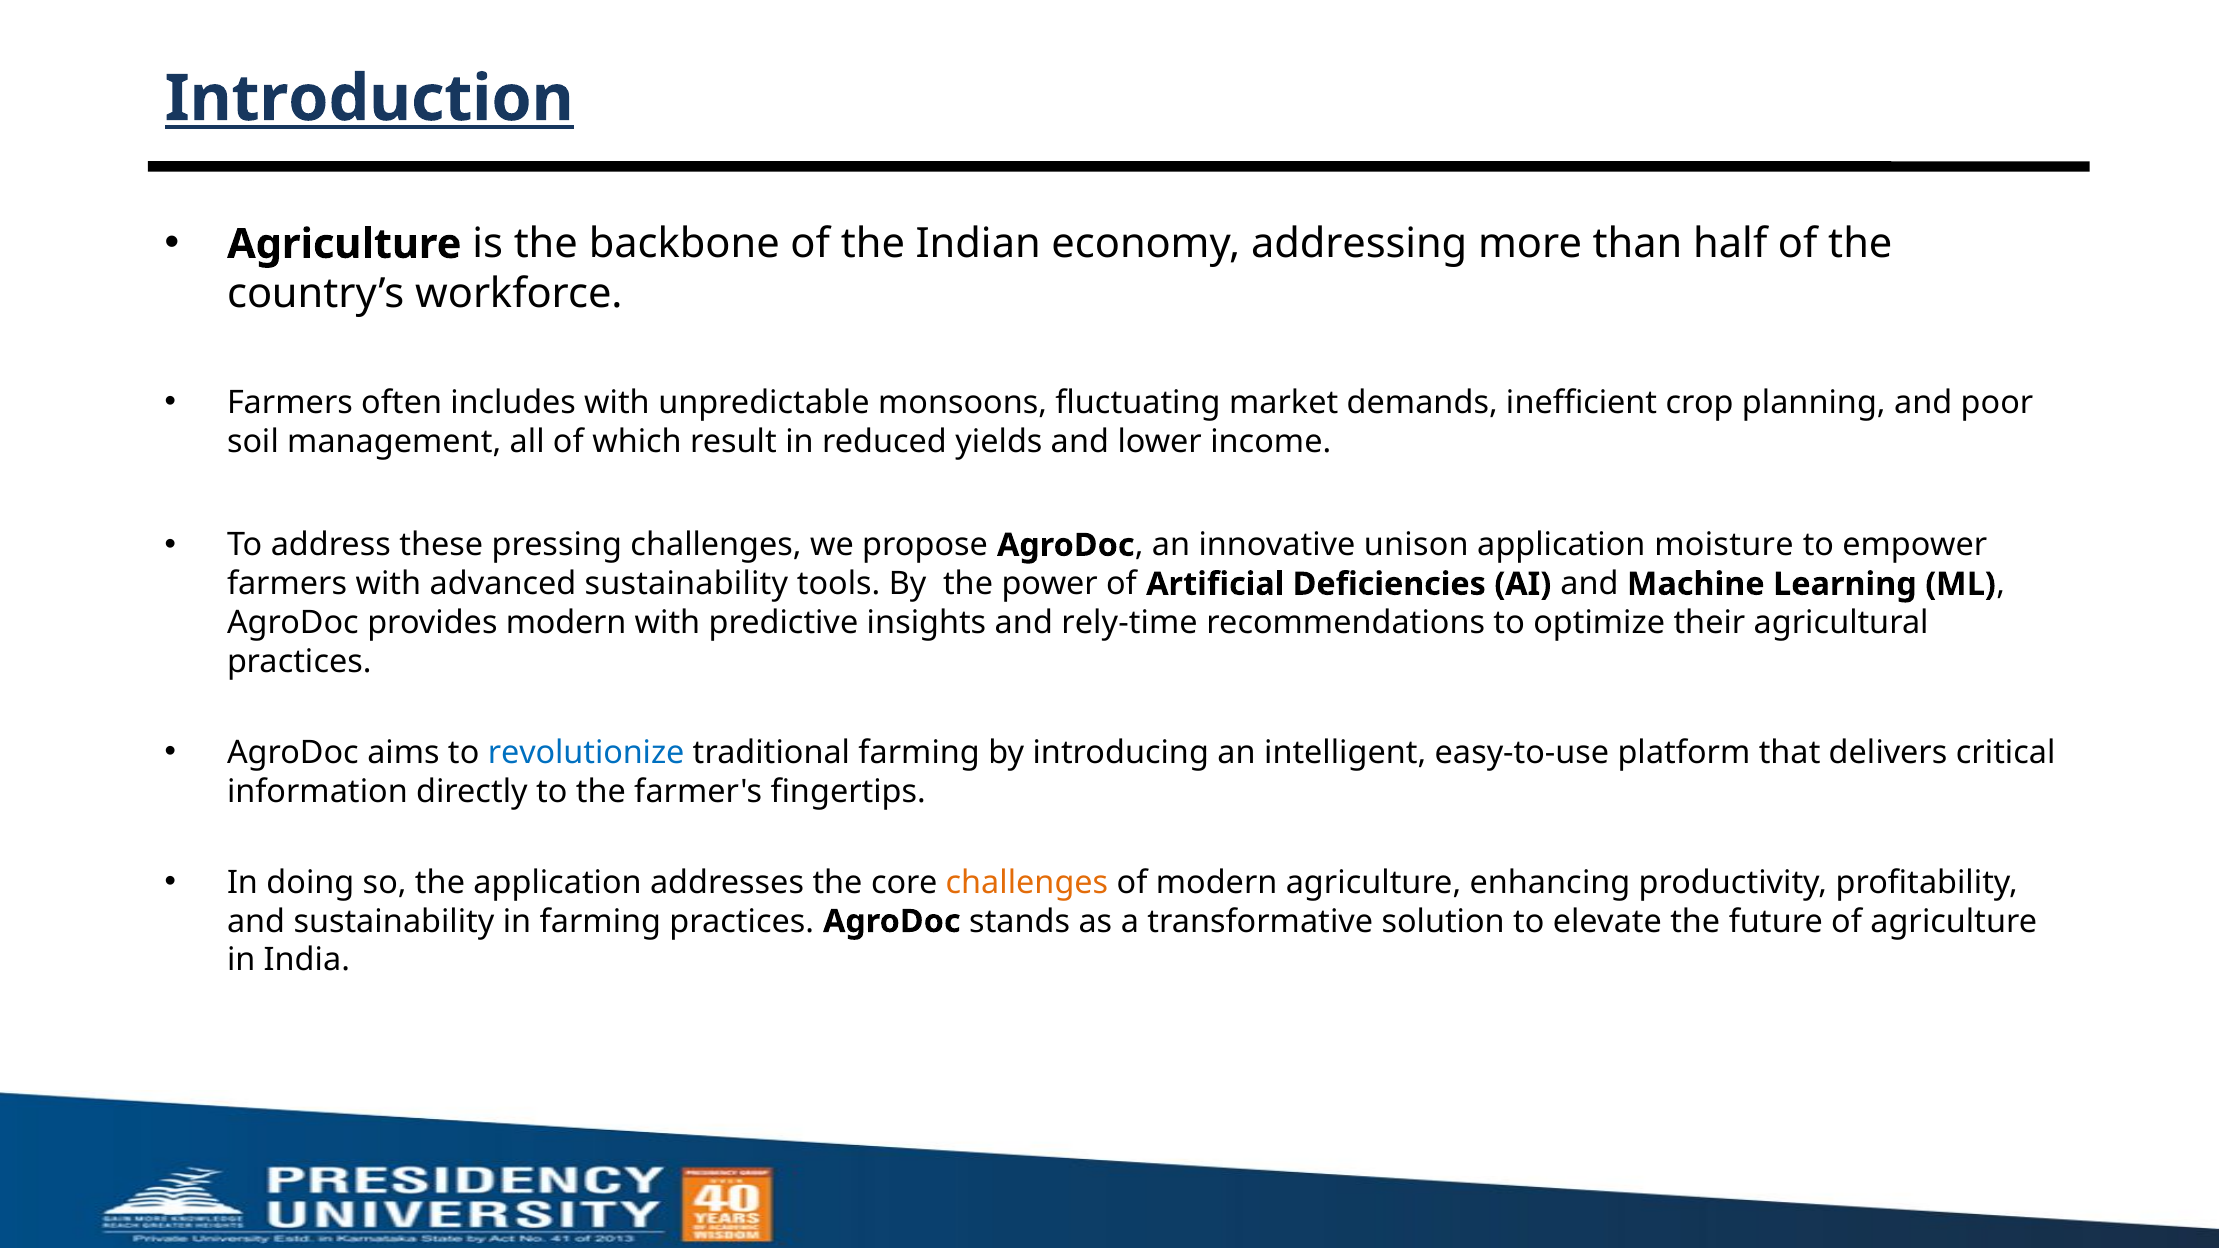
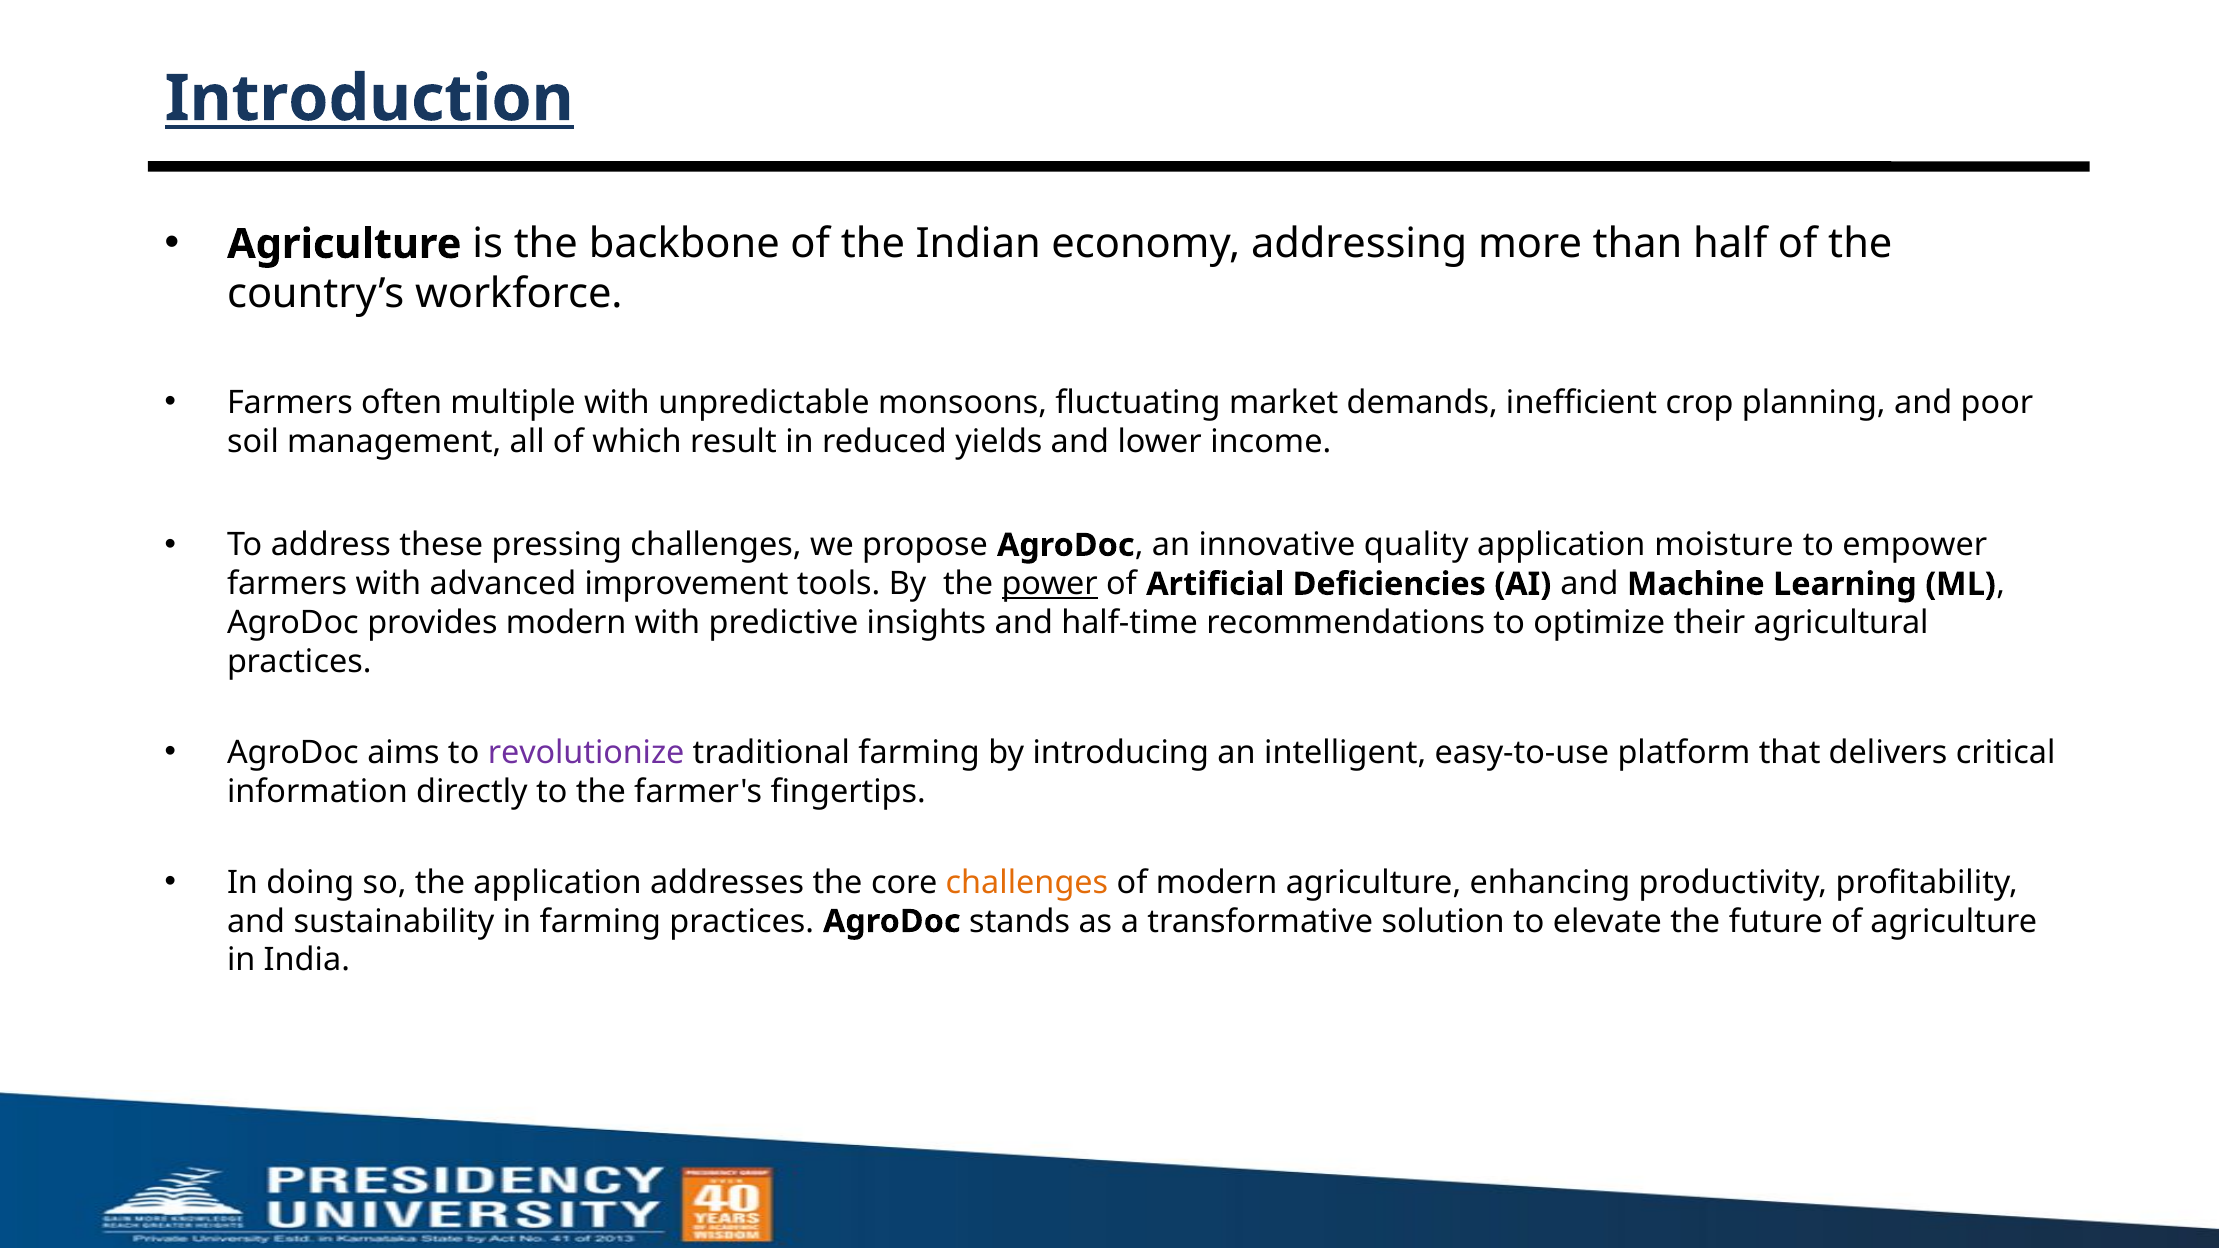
includes: includes -> multiple (513, 403)
unison: unison -> quality (1416, 545)
advanced sustainability: sustainability -> improvement (687, 584)
power underline: none -> present (1050, 584)
rely-time: rely-time -> half-time (1130, 623)
revolutionize colour: blue -> purple (586, 753)
